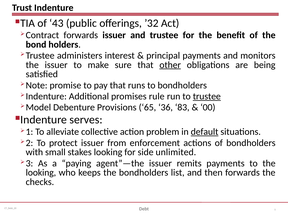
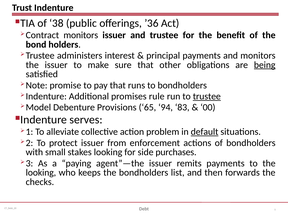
43: 43 -> 38 (56, 23)
’32: ’32 -> ’36 (151, 23)
forwards: forwards -> monitors (81, 35)
other underline: present -> none (170, 65)
being underline: none -> present (265, 65)
36: 36 -> 94 (166, 107)
unlimited: unlimited -> purchases (176, 152)
